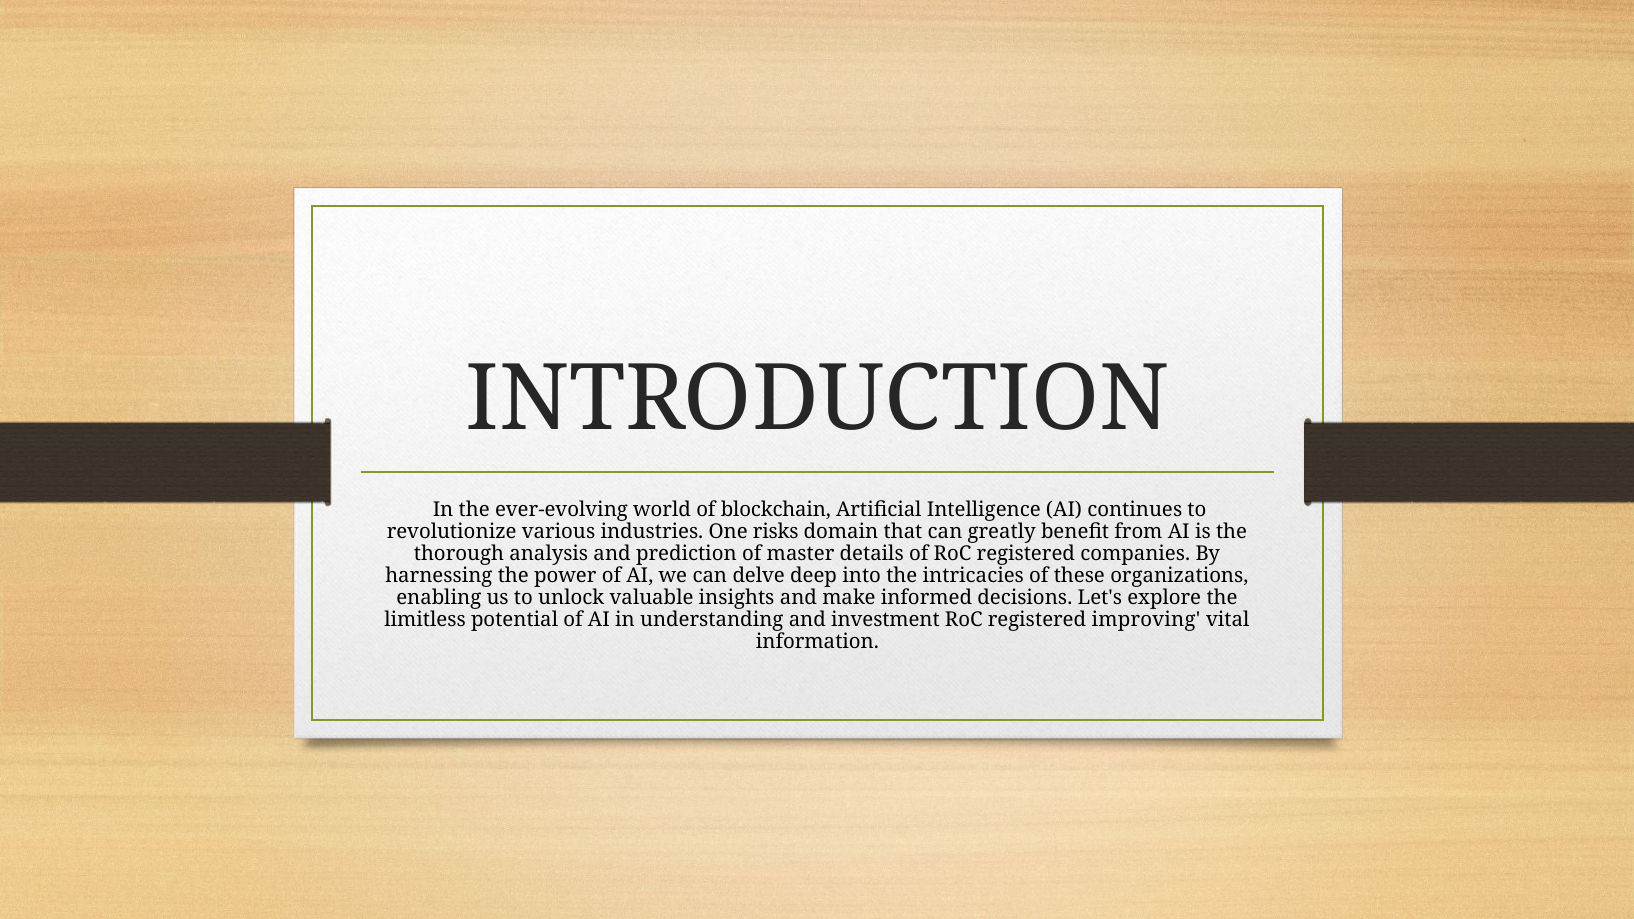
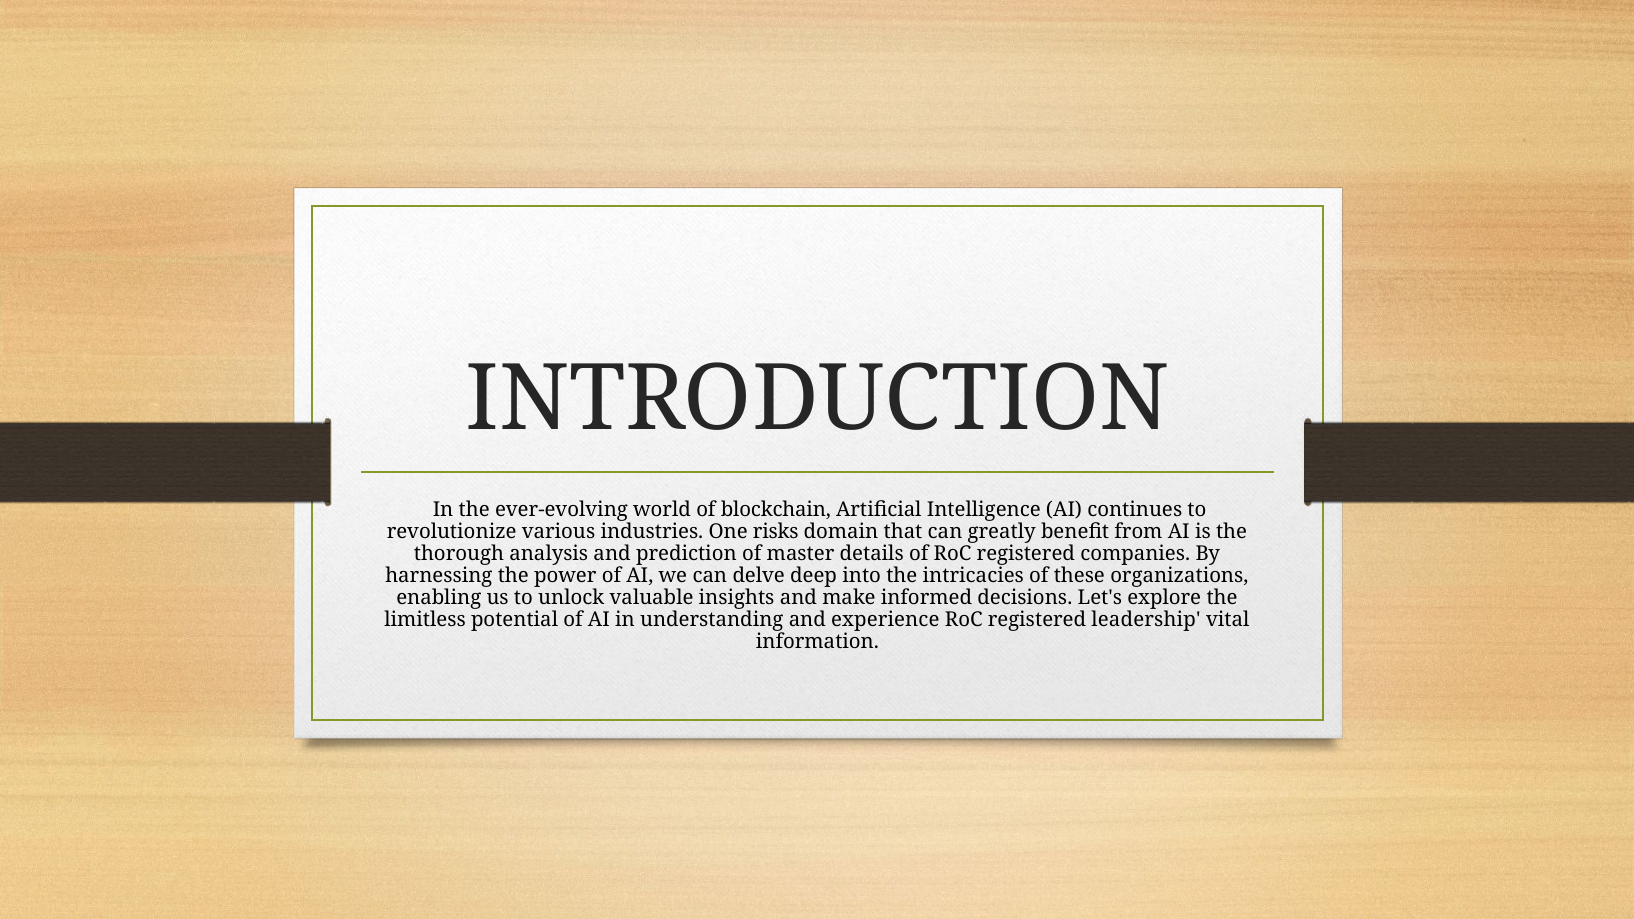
investment: investment -> experience (885, 620)
improving: improving -> leadership (1146, 620)
